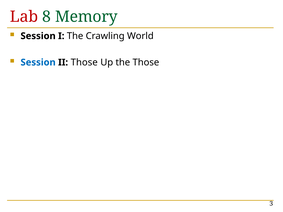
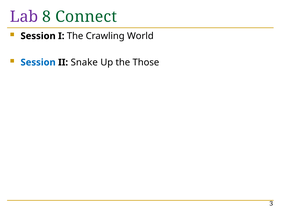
Lab colour: red -> purple (24, 17)
Memory: Memory -> Connect (86, 17)
II Those: Those -> Snake (84, 62)
